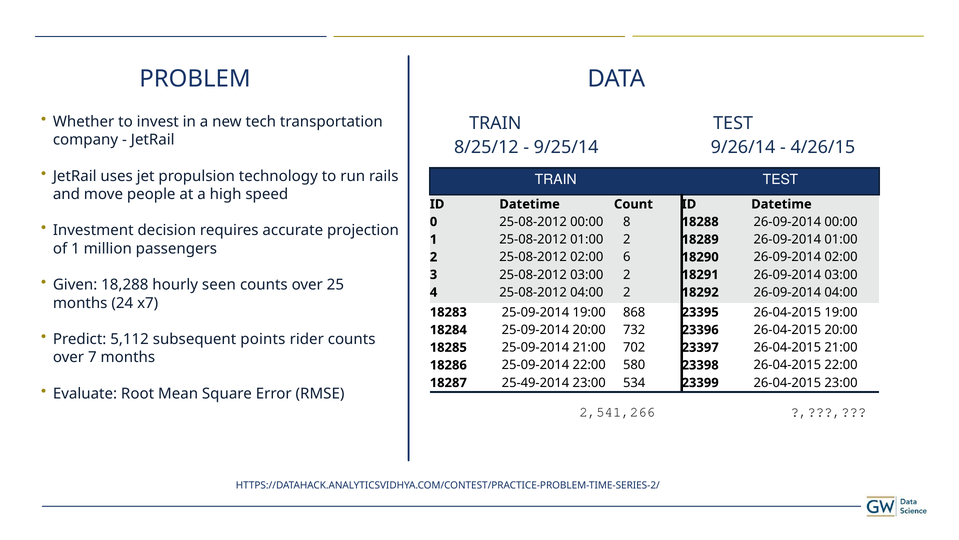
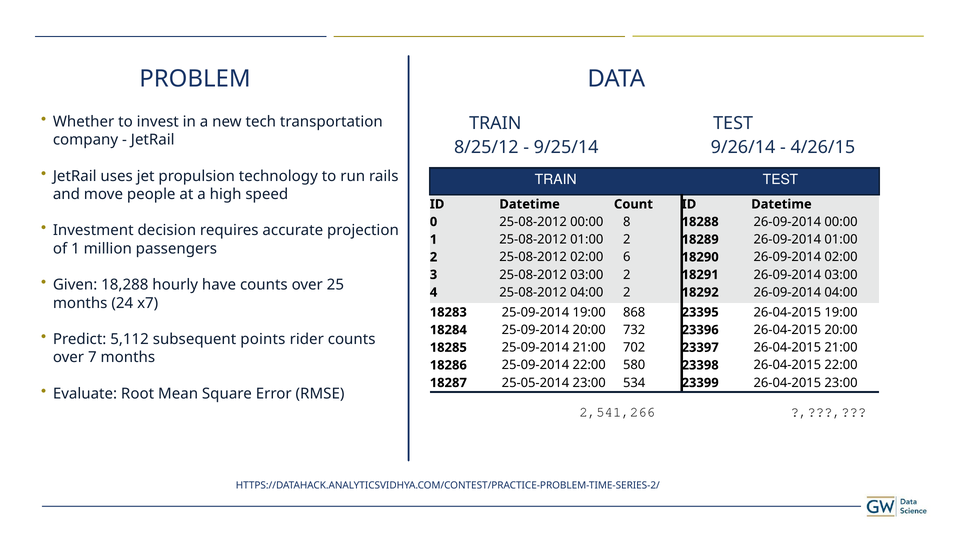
seen: seen -> have (219, 285)
25-49-2014: 25-49-2014 -> 25-05-2014 (536, 382)
